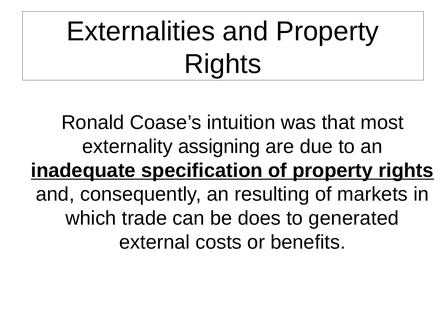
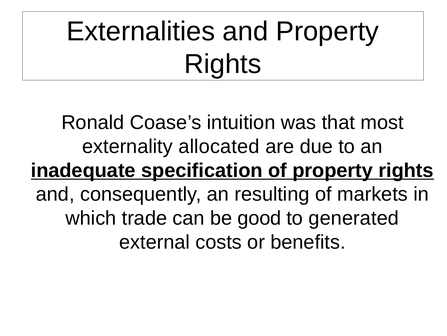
assigning: assigning -> allocated (219, 146)
does: does -> good (259, 218)
